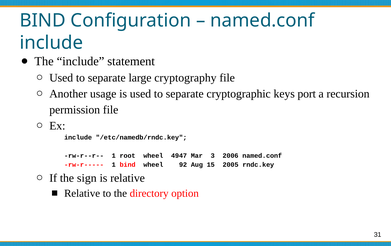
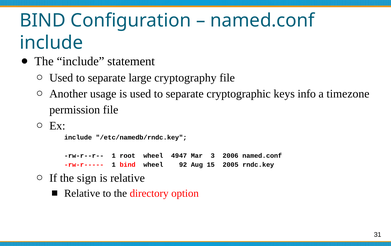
port: port -> info (307, 94)
recursion: recursion -> timezone (348, 94)
